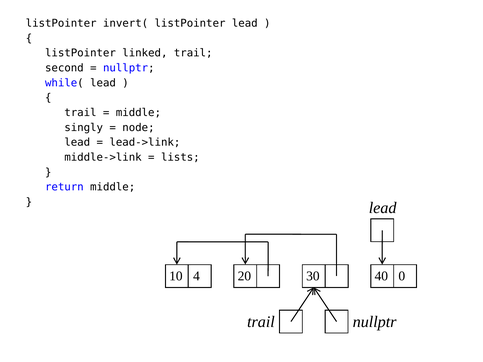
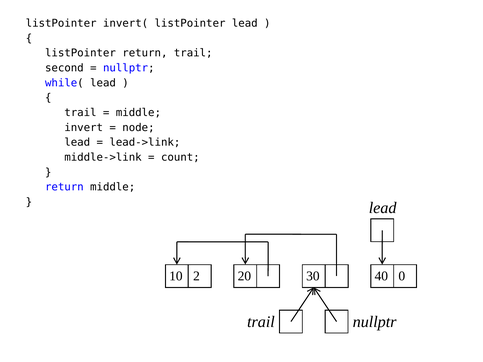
listPointer linked: linked -> return (145, 53)
singly: singly -> invert (84, 128)
lists: lists -> count (180, 157)
4: 4 -> 2 (196, 276)
